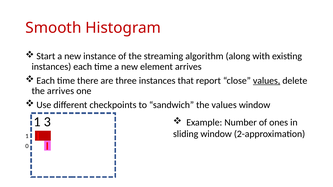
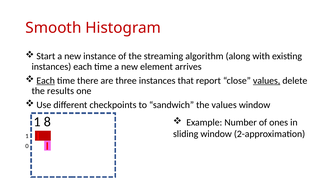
Each underline: none -> present (46, 81)
the arrives: arrives -> results (61, 91)
3: 3 -> 8 (47, 122)
